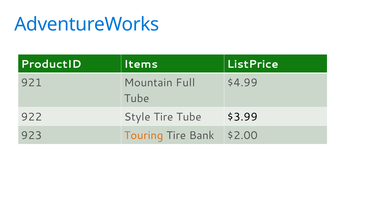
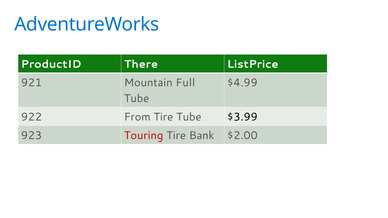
Items: Items -> There (141, 64)
Style: Style -> From (137, 117)
Touring colour: orange -> red (144, 136)
